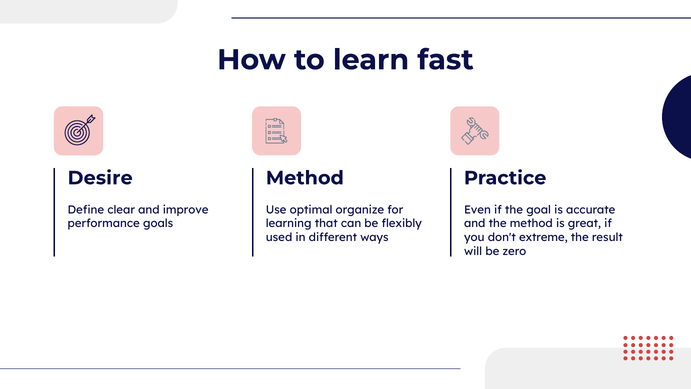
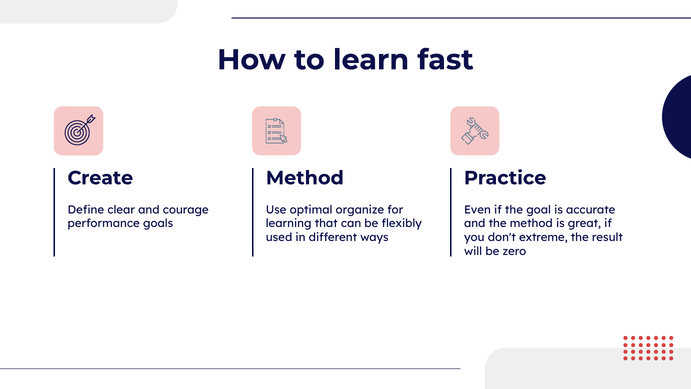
Desire: Desire -> Create (100, 178)
improve: improve -> courage (186, 210)
